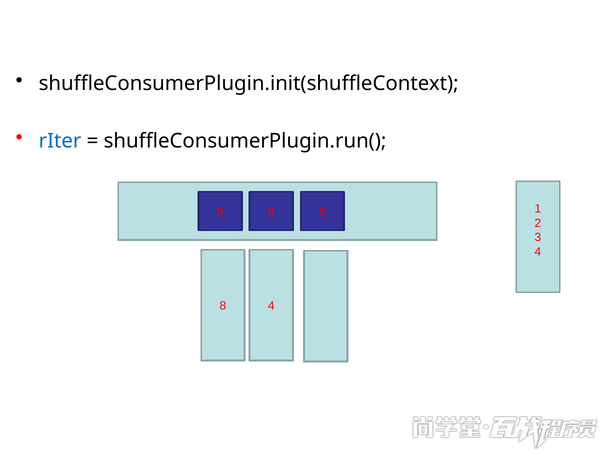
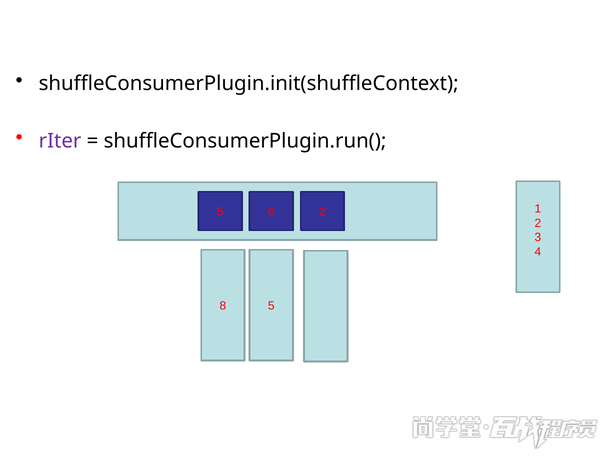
rIter colour: blue -> purple (60, 141)
6 5: 5 -> 2 (322, 212)
8 4: 4 -> 5 (271, 306)
